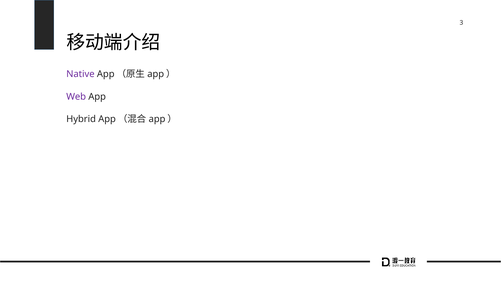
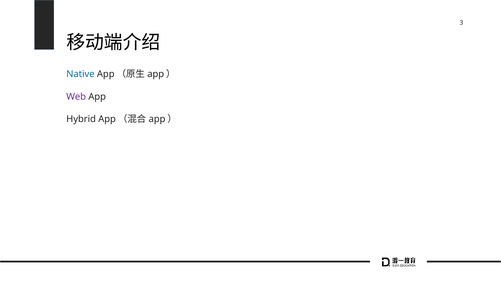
Native colour: purple -> blue (80, 74)
